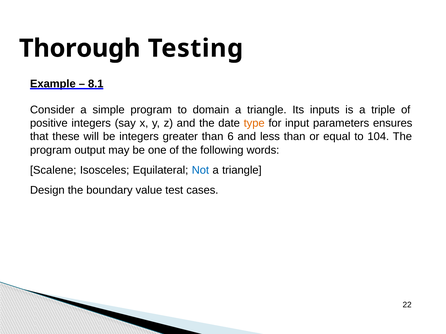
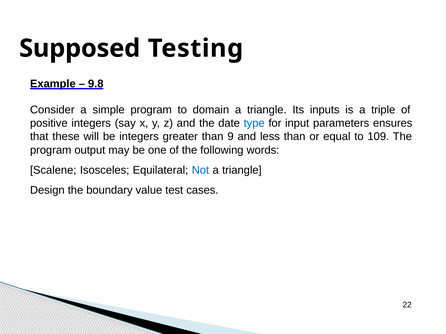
Thorough: Thorough -> Supposed (80, 48)
8.1: 8.1 -> 9.8 (96, 84)
type colour: orange -> blue (254, 123)
6: 6 -> 9 (231, 137)
104: 104 -> 109 (378, 137)
